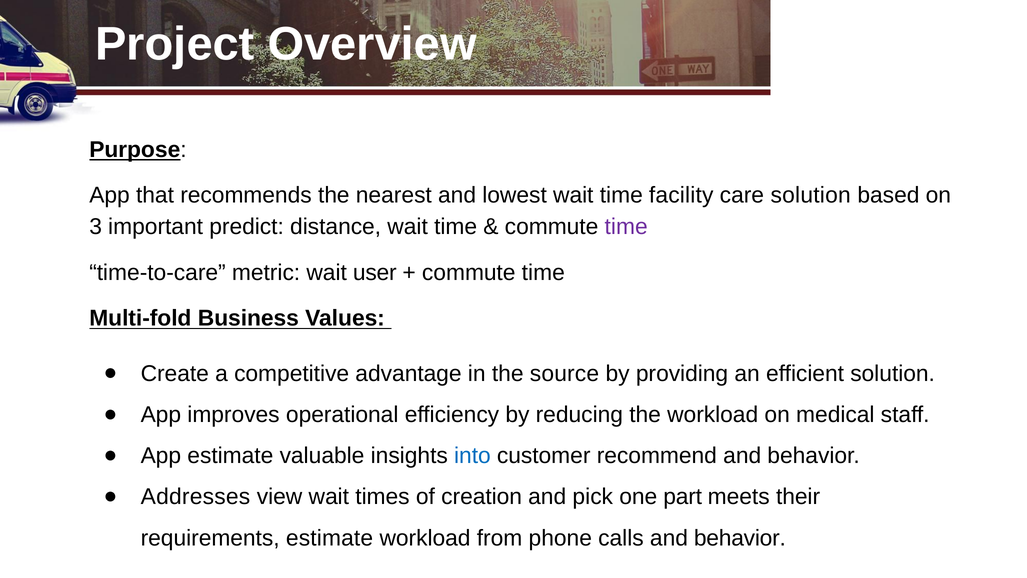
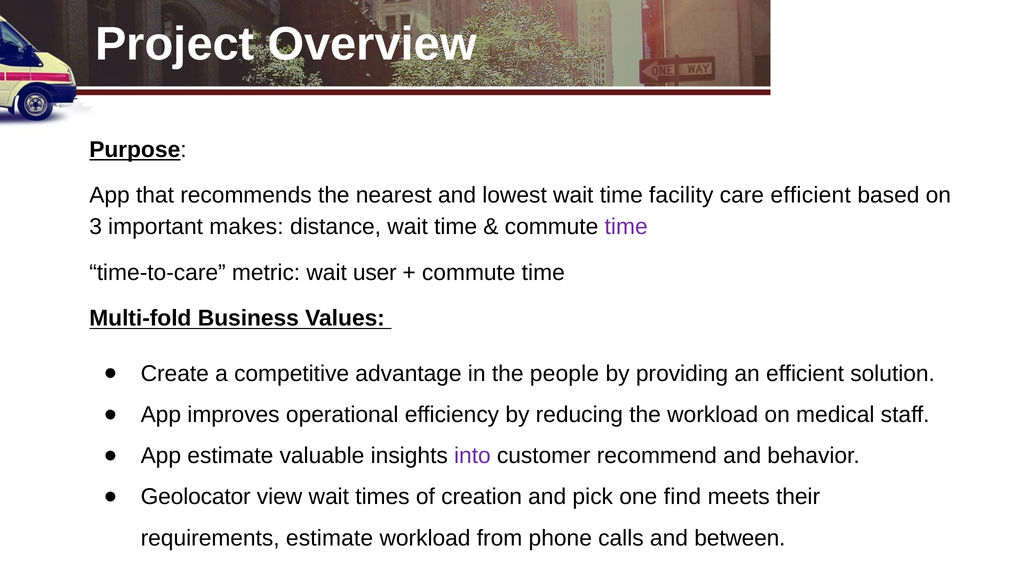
care solution: solution -> efficient (811, 195)
predict: predict -> makes (246, 227)
source: source -> people (564, 374)
into colour: blue -> purple (472, 456)
Addresses: Addresses -> Geolocator (196, 497)
part: part -> find (682, 497)
calls and behavior: behavior -> between (740, 538)
